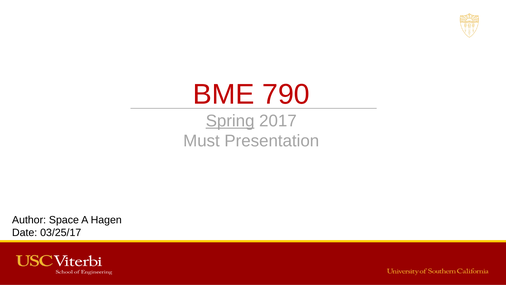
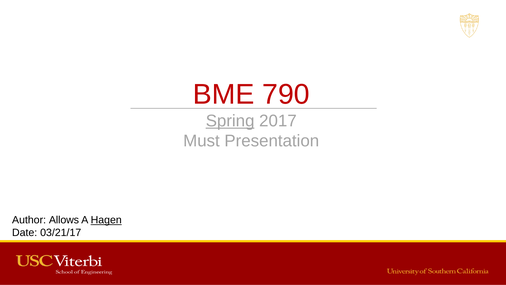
Space: Space -> Allows (64, 220)
Hagen underline: none -> present (106, 220)
03/25/17: 03/25/17 -> 03/21/17 (61, 232)
